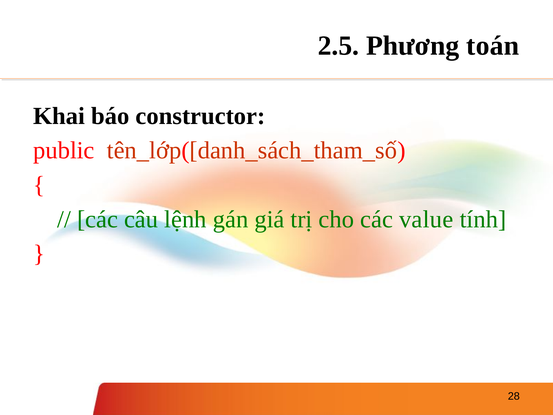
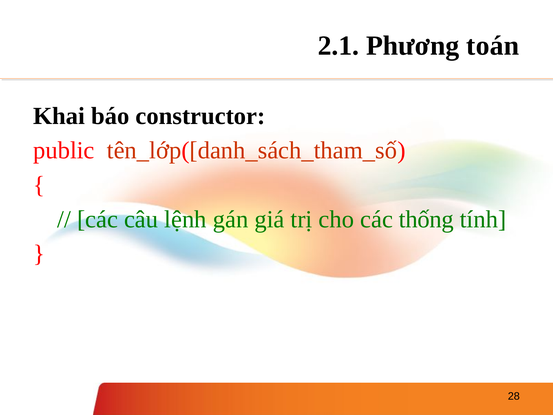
2.5: 2.5 -> 2.1 (338, 46)
value: value -> thống (426, 219)
